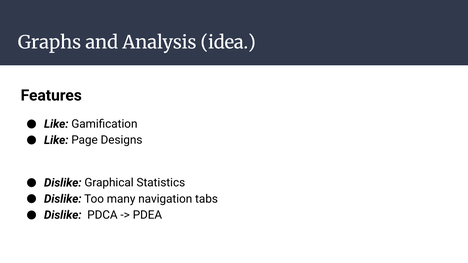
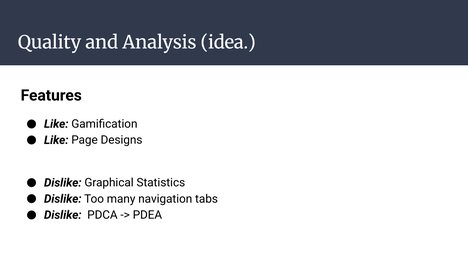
Graphs: Graphs -> Quality (49, 43)
